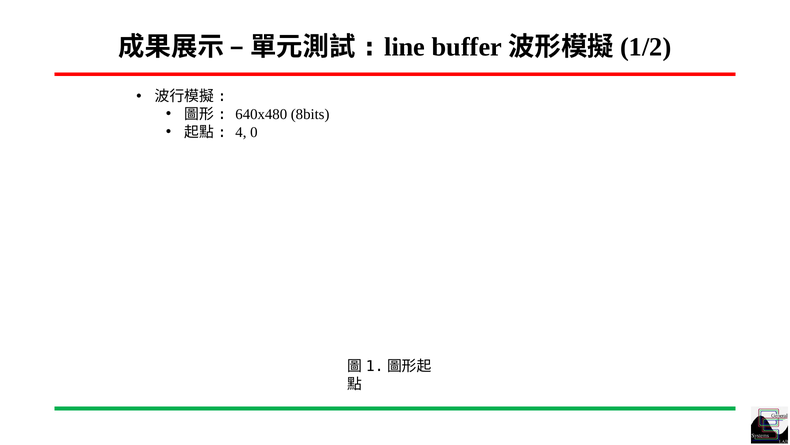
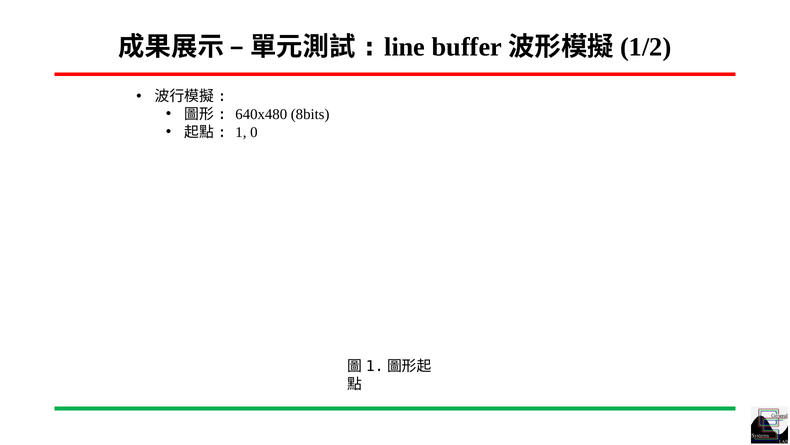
4: 4 -> 1 (241, 132)
